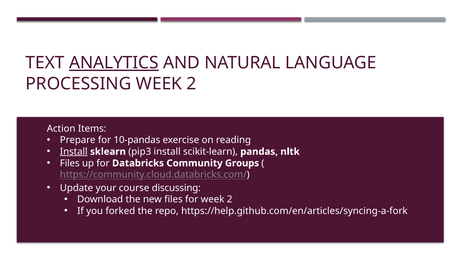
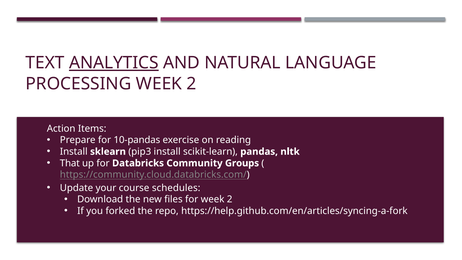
Install underline: present -> none (74, 152)
Files: Files -> That (70, 163)
discussing: discussing -> schedules (176, 188)
